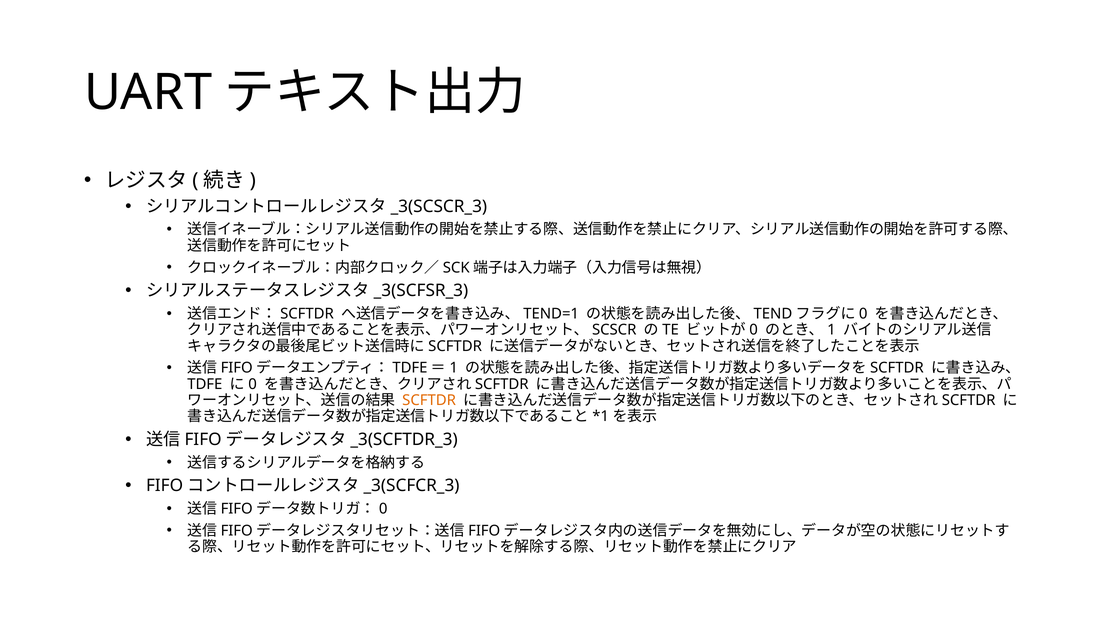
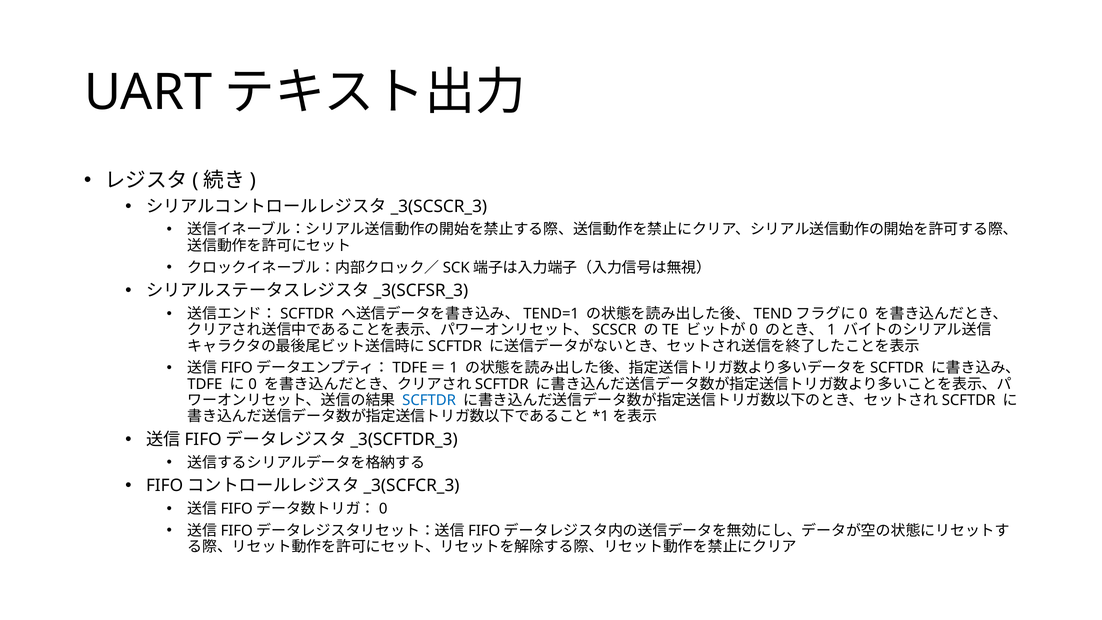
SCFTDR colour: orange -> blue (429, 400)
